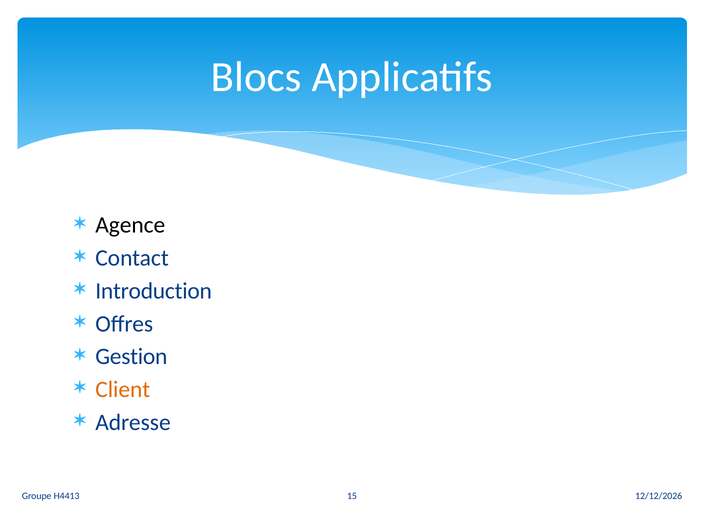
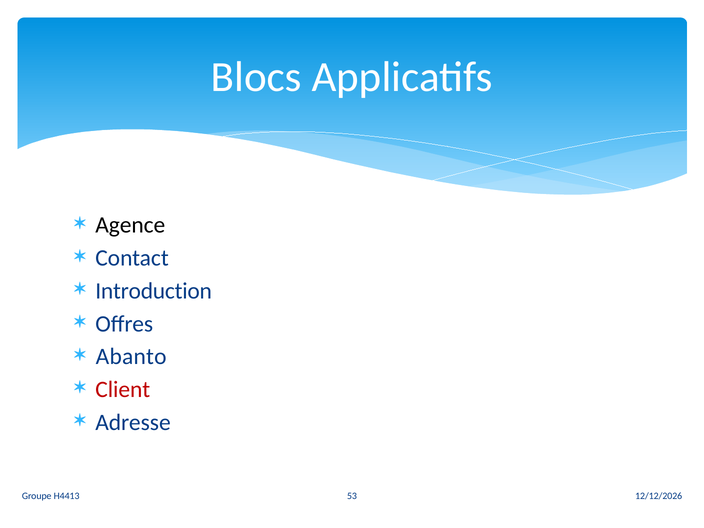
Gestion: Gestion -> Abanto (131, 357)
Client colour: orange -> red (123, 389)
15: 15 -> 53 (352, 496)
